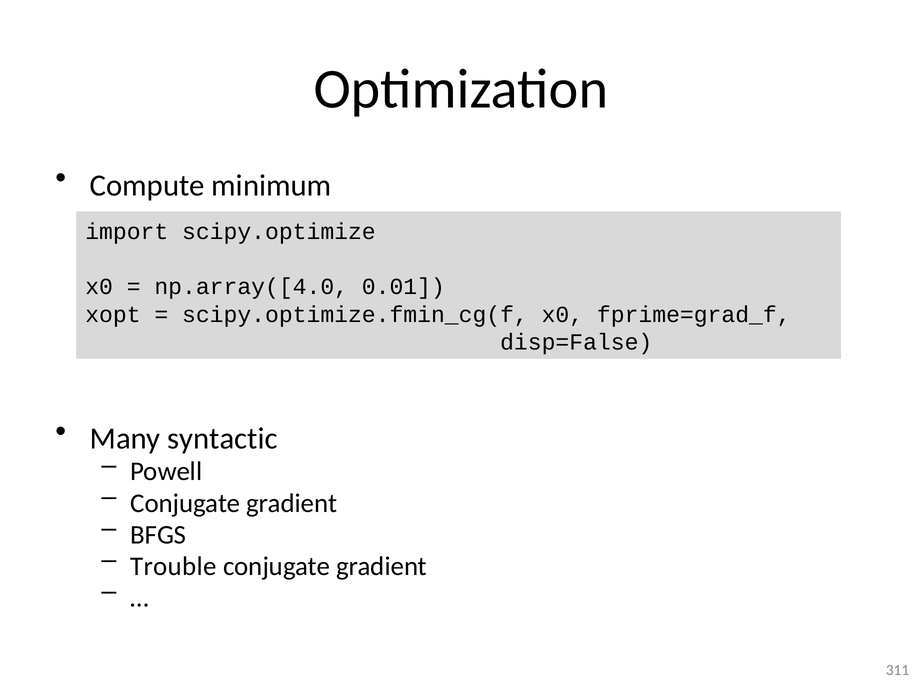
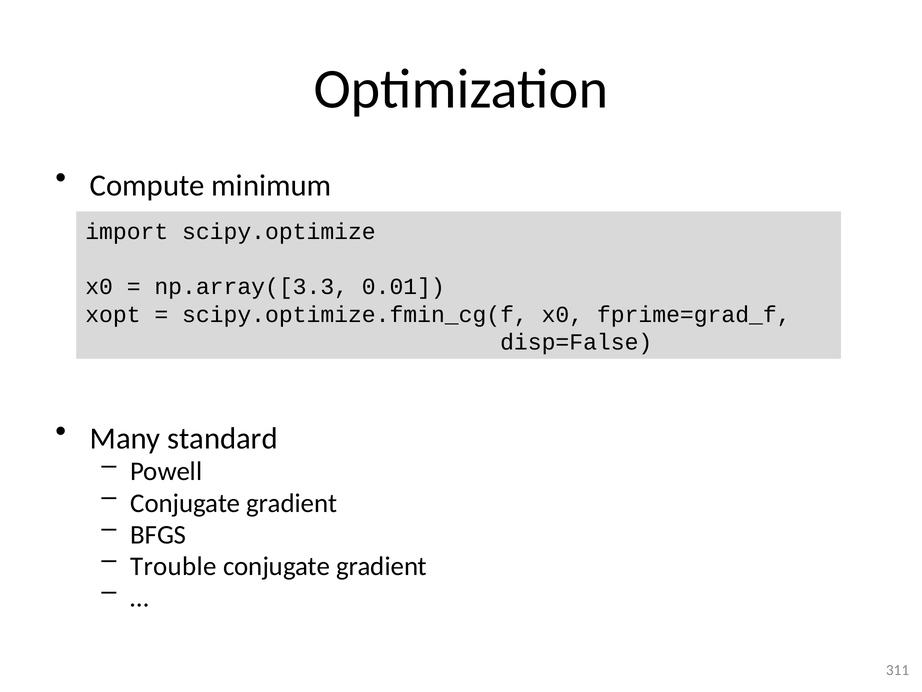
np.array([4.0: np.array([4.0 -> np.array([3.3 (251, 287)
syntactic: syntactic -> standard (222, 438)
